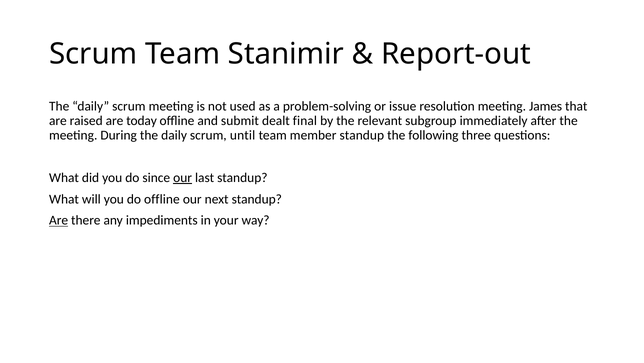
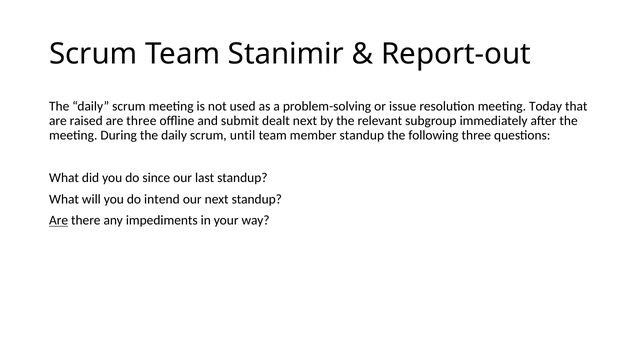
James: James -> Today (546, 106)
are today: today -> three (141, 121)
dealt final: final -> next (305, 121)
our underline: present -> none (183, 177)
do offline: offline -> intend (162, 199)
